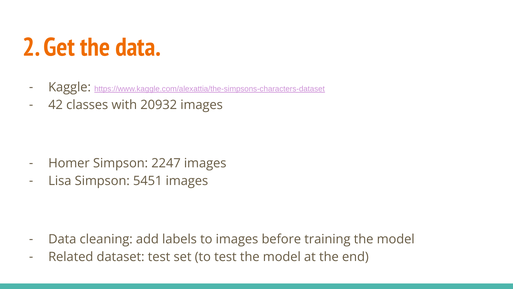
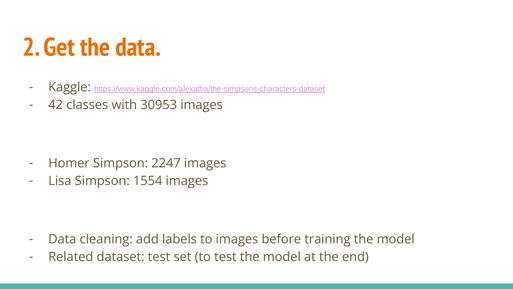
20932: 20932 -> 30953 (159, 105)
5451: 5451 -> 1554 (148, 181)
